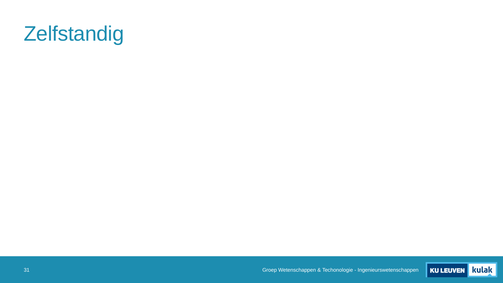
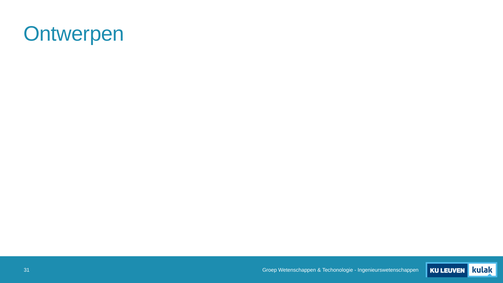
Zelfstandig: Zelfstandig -> Ontwerpen (74, 34)
